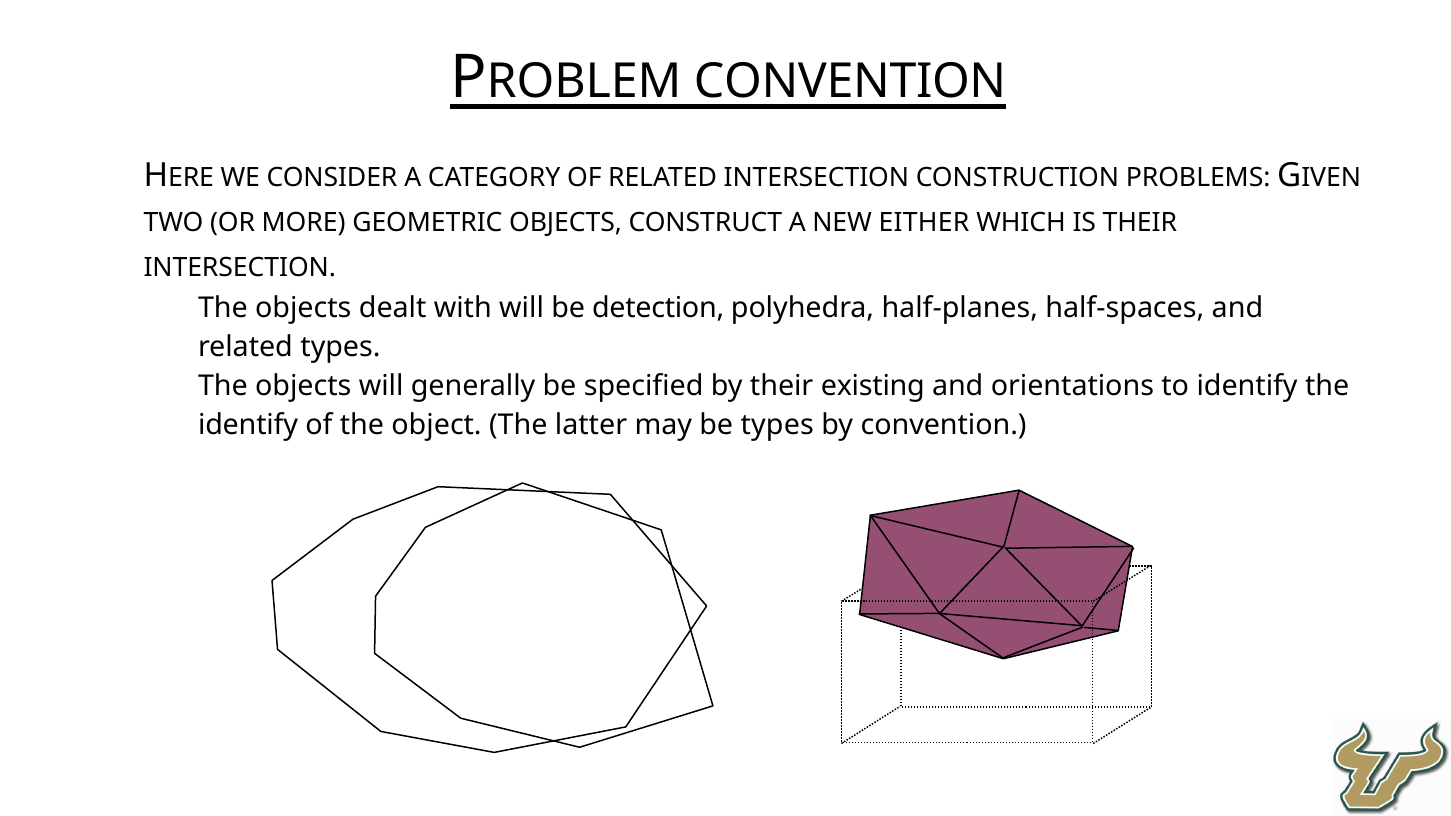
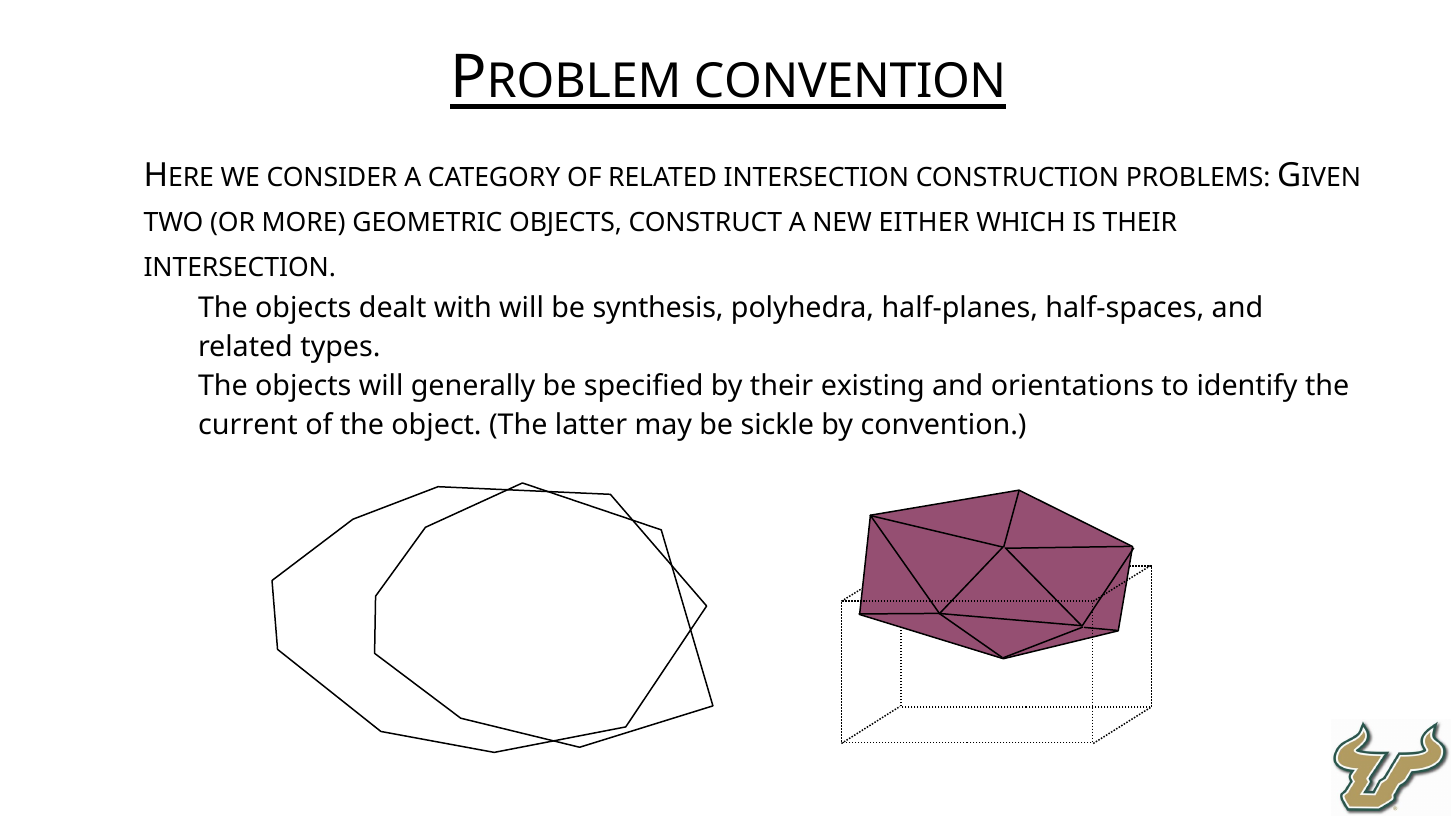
detection: detection -> synthesis (658, 308)
identify: identify -> current (248, 425)
be types: types -> sickle (777, 425)
